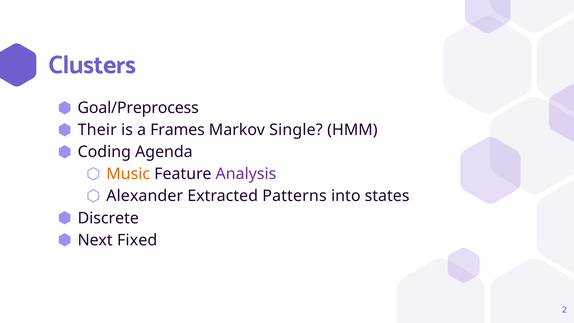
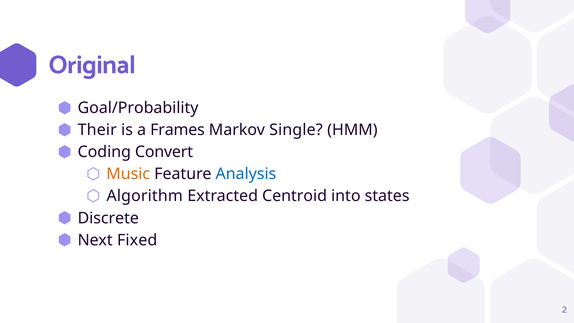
Clusters: Clusters -> Original (92, 65)
Goal/Preprocess: Goal/Preprocess -> Goal/Probability (138, 108)
Agenda: Agenda -> Convert (164, 152)
Analysis colour: purple -> blue (246, 174)
Alexander: Alexander -> Algorithm (145, 196)
Patterns: Patterns -> Centroid (295, 196)
